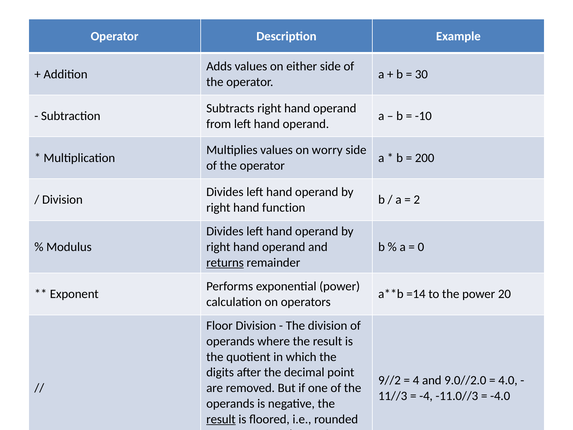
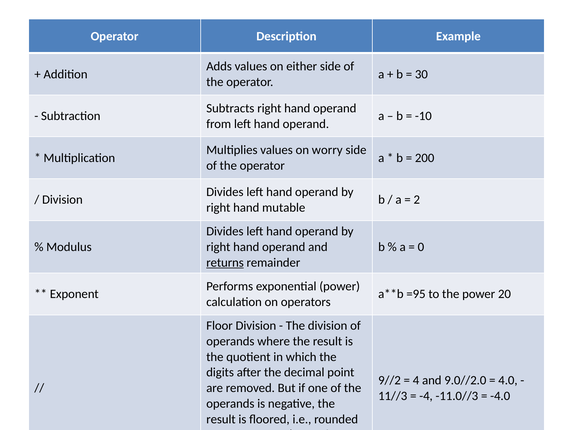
function: function -> mutable (284, 207)
=14: =14 -> =95 (416, 294)
result underline: present -> none (221, 419)
